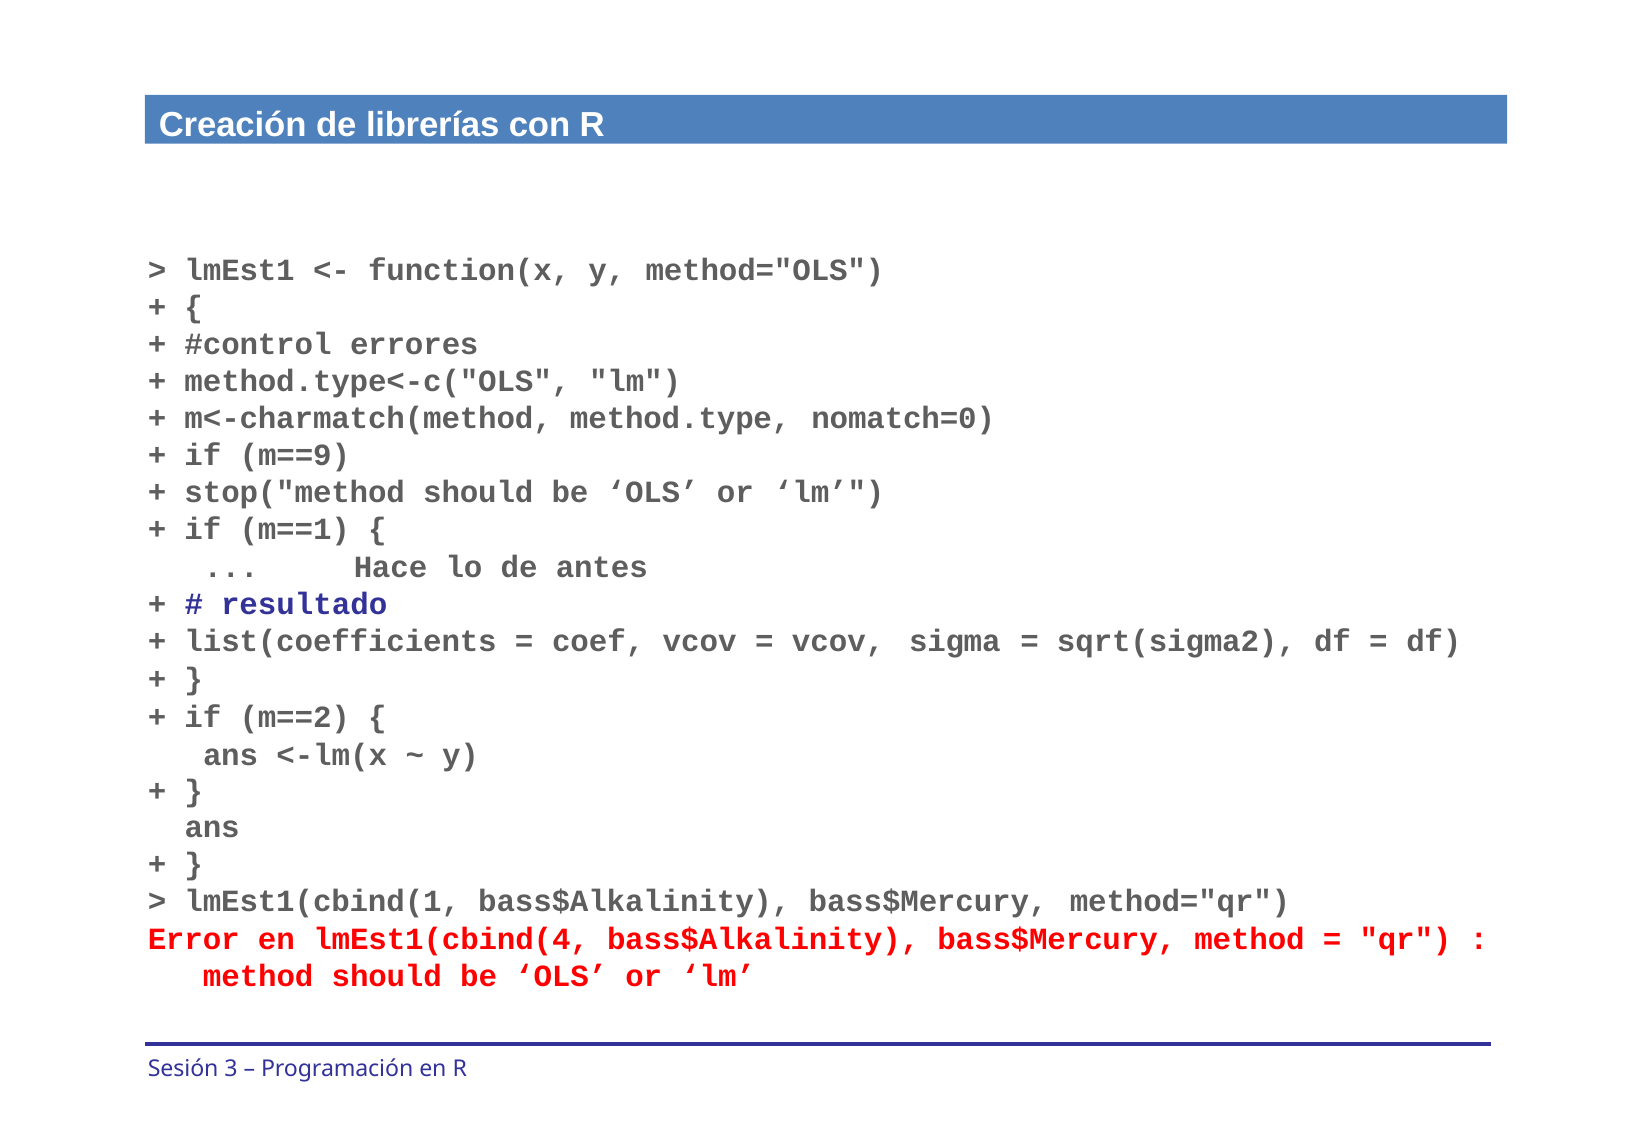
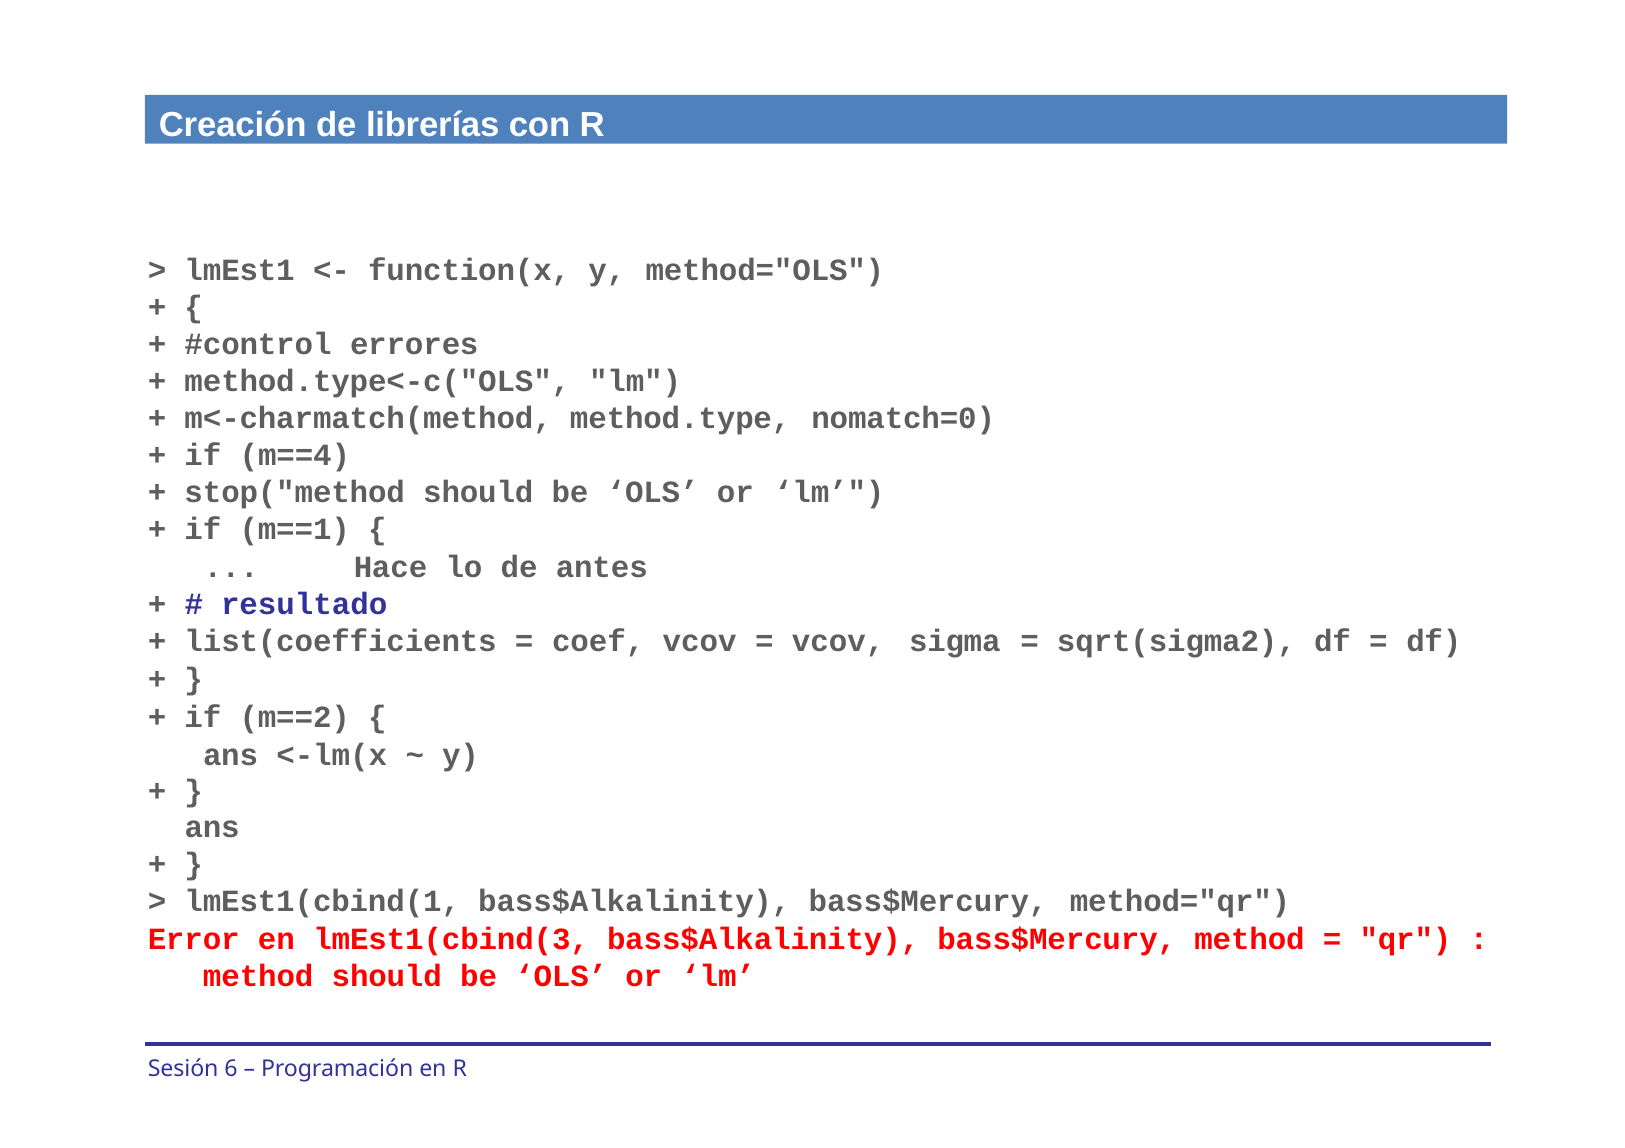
m==9: m==9 -> m==4 (295, 456)
lmEst1(cbind(4: lmEst1(cbind(4 -> lmEst1(cbind(3 (451, 940)
3: 3 -> 6 (231, 1069)
